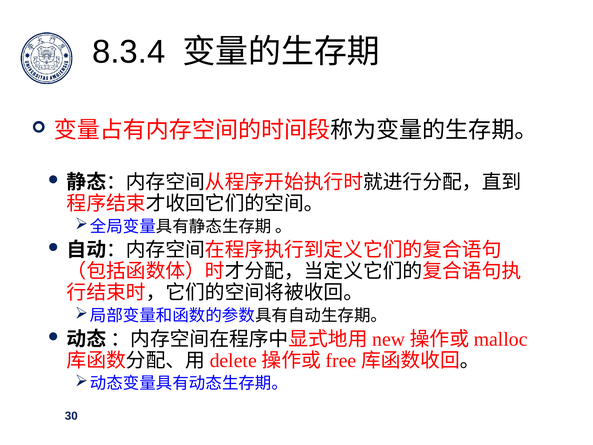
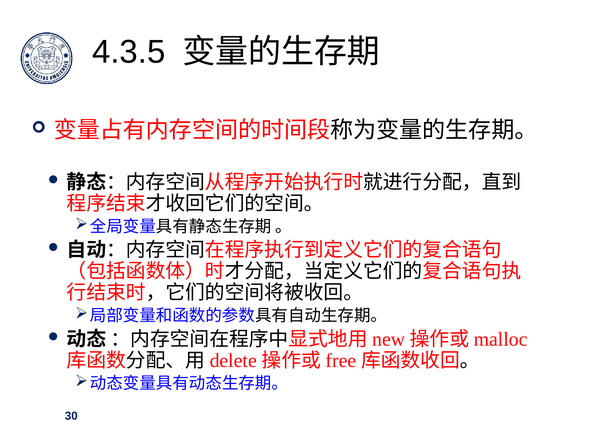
8.3.4: 8.3.4 -> 4.3.5 (129, 52)
